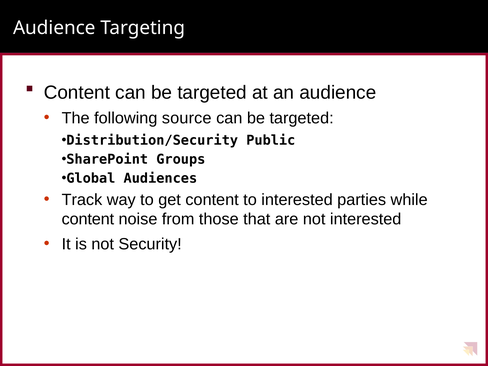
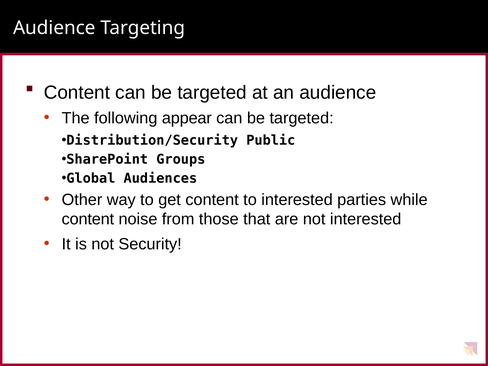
source: source -> appear (187, 118)
Track: Track -> Other (82, 200)
